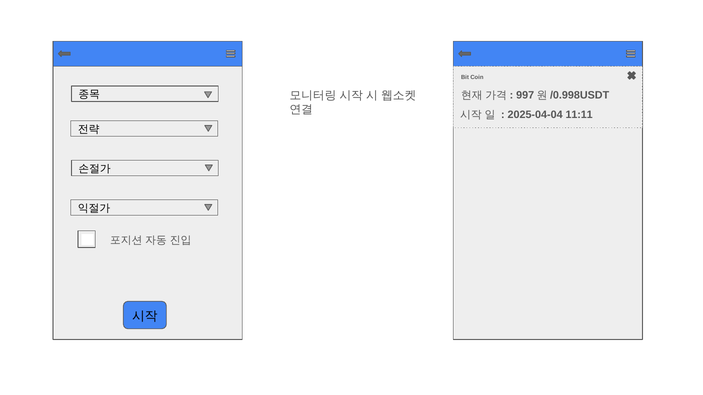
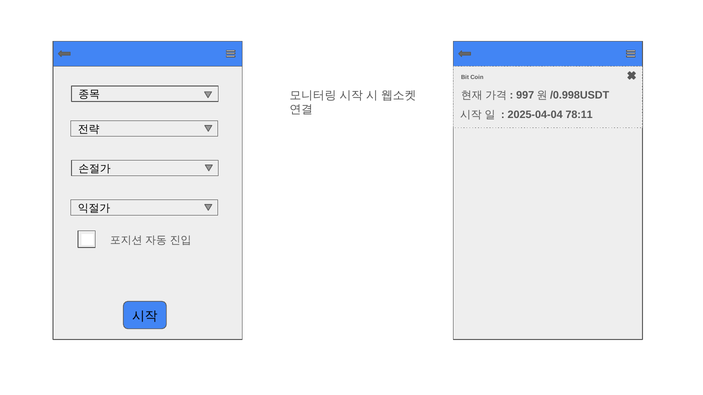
11:11: 11:11 -> 78:11 (579, 115)
